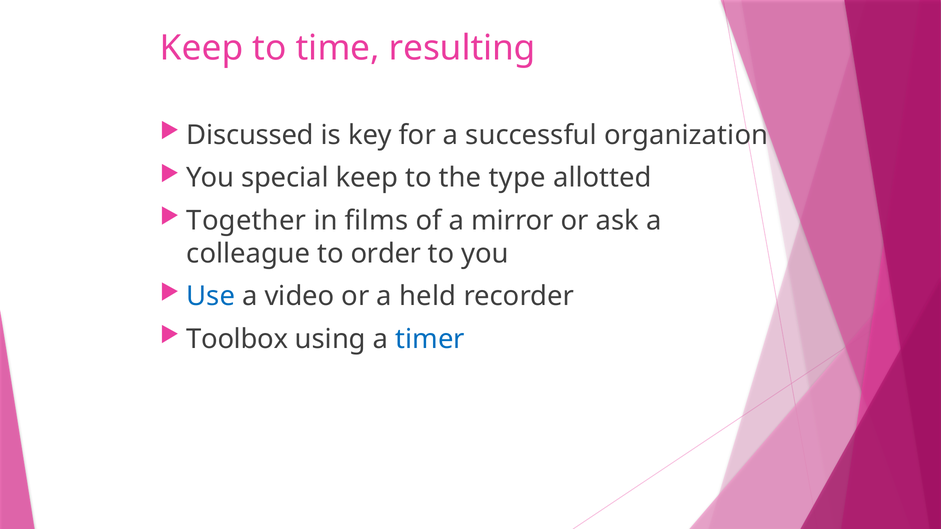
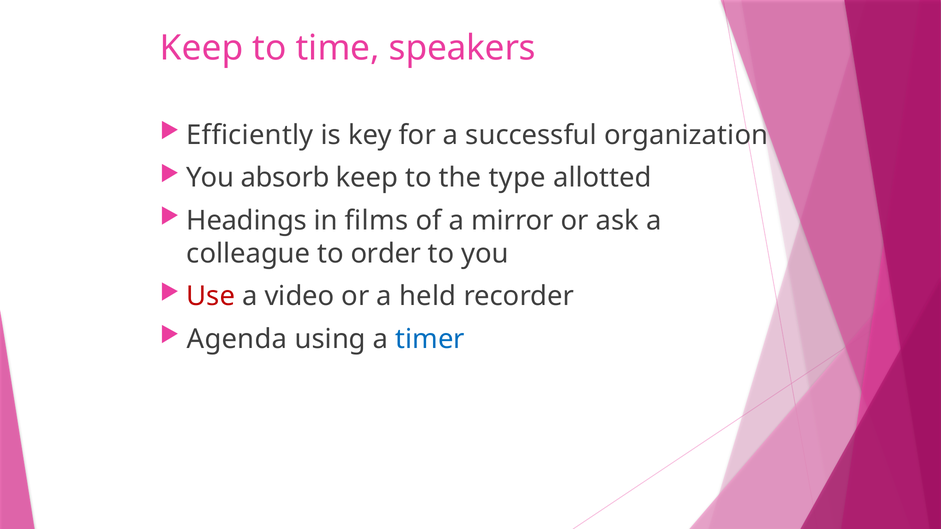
resulting: resulting -> speakers (462, 48)
Discussed: Discussed -> Efficiently (250, 135)
special: special -> absorb (285, 178)
Together: Together -> Headings (247, 221)
Use colour: blue -> red (211, 296)
Toolbox: Toolbox -> Agenda (237, 339)
